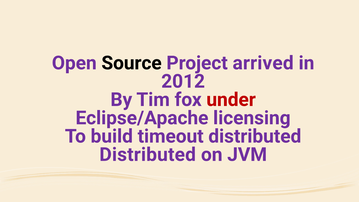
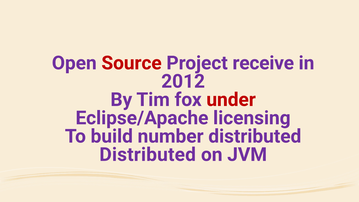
Source colour: black -> red (132, 63)
arrived: arrived -> receive (263, 63)
timeout: timeout -> number (171, 136)
